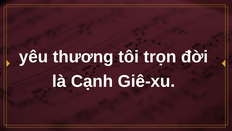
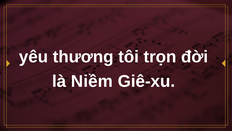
Cạnh: Cạnh -> Niềm (92, 81)
